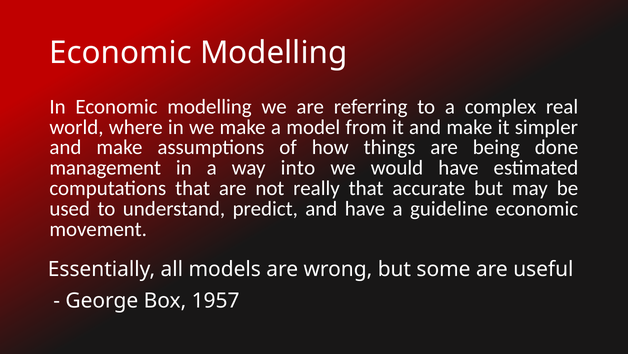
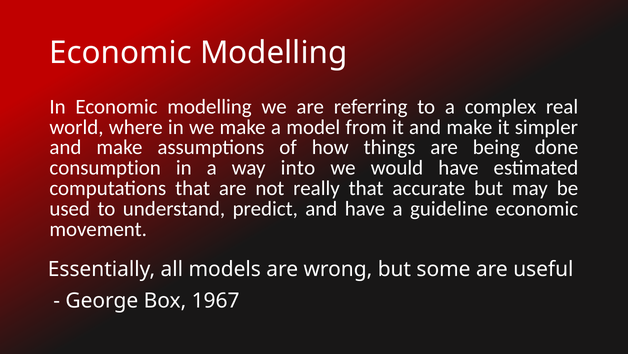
management: management -> consumption (105, 168)
1957: 1957 -> 1967 (216, 300)
